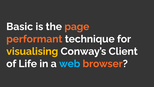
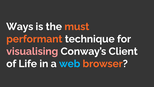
Basic: Basic -> Ways (20, 27)
page: page -> must (77, 27)
visualising colour: yellow -> pink (32, 51)
